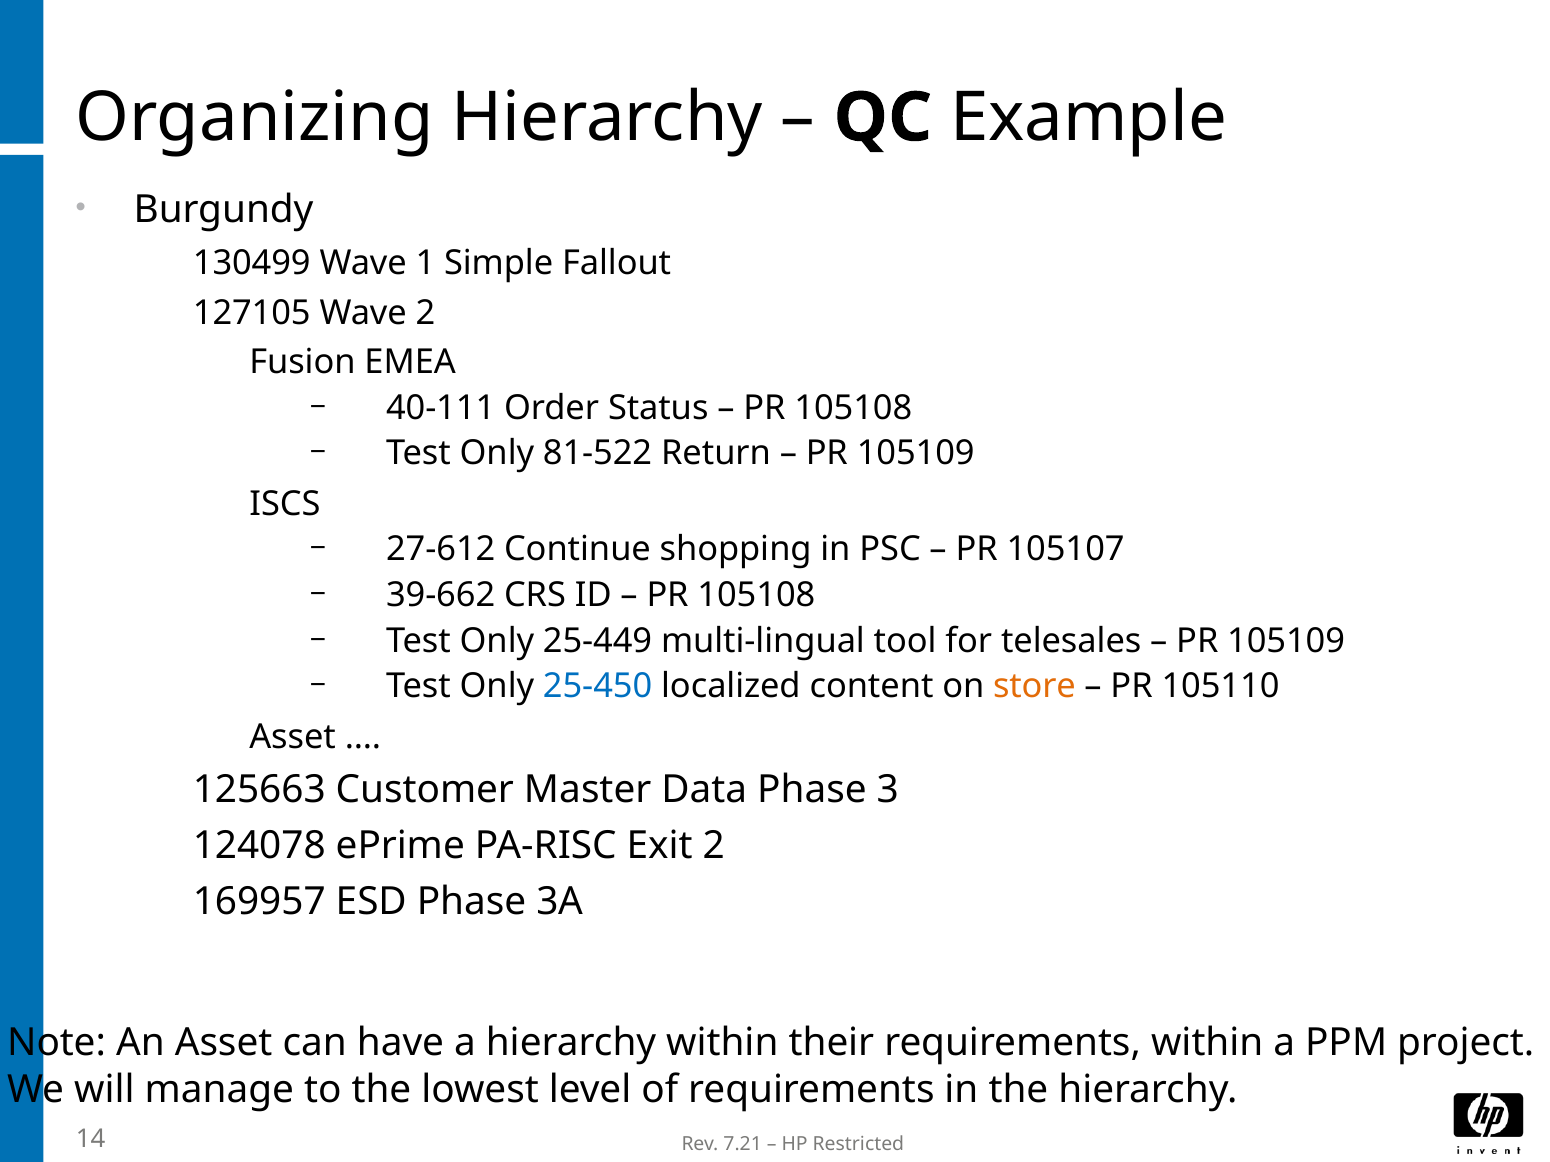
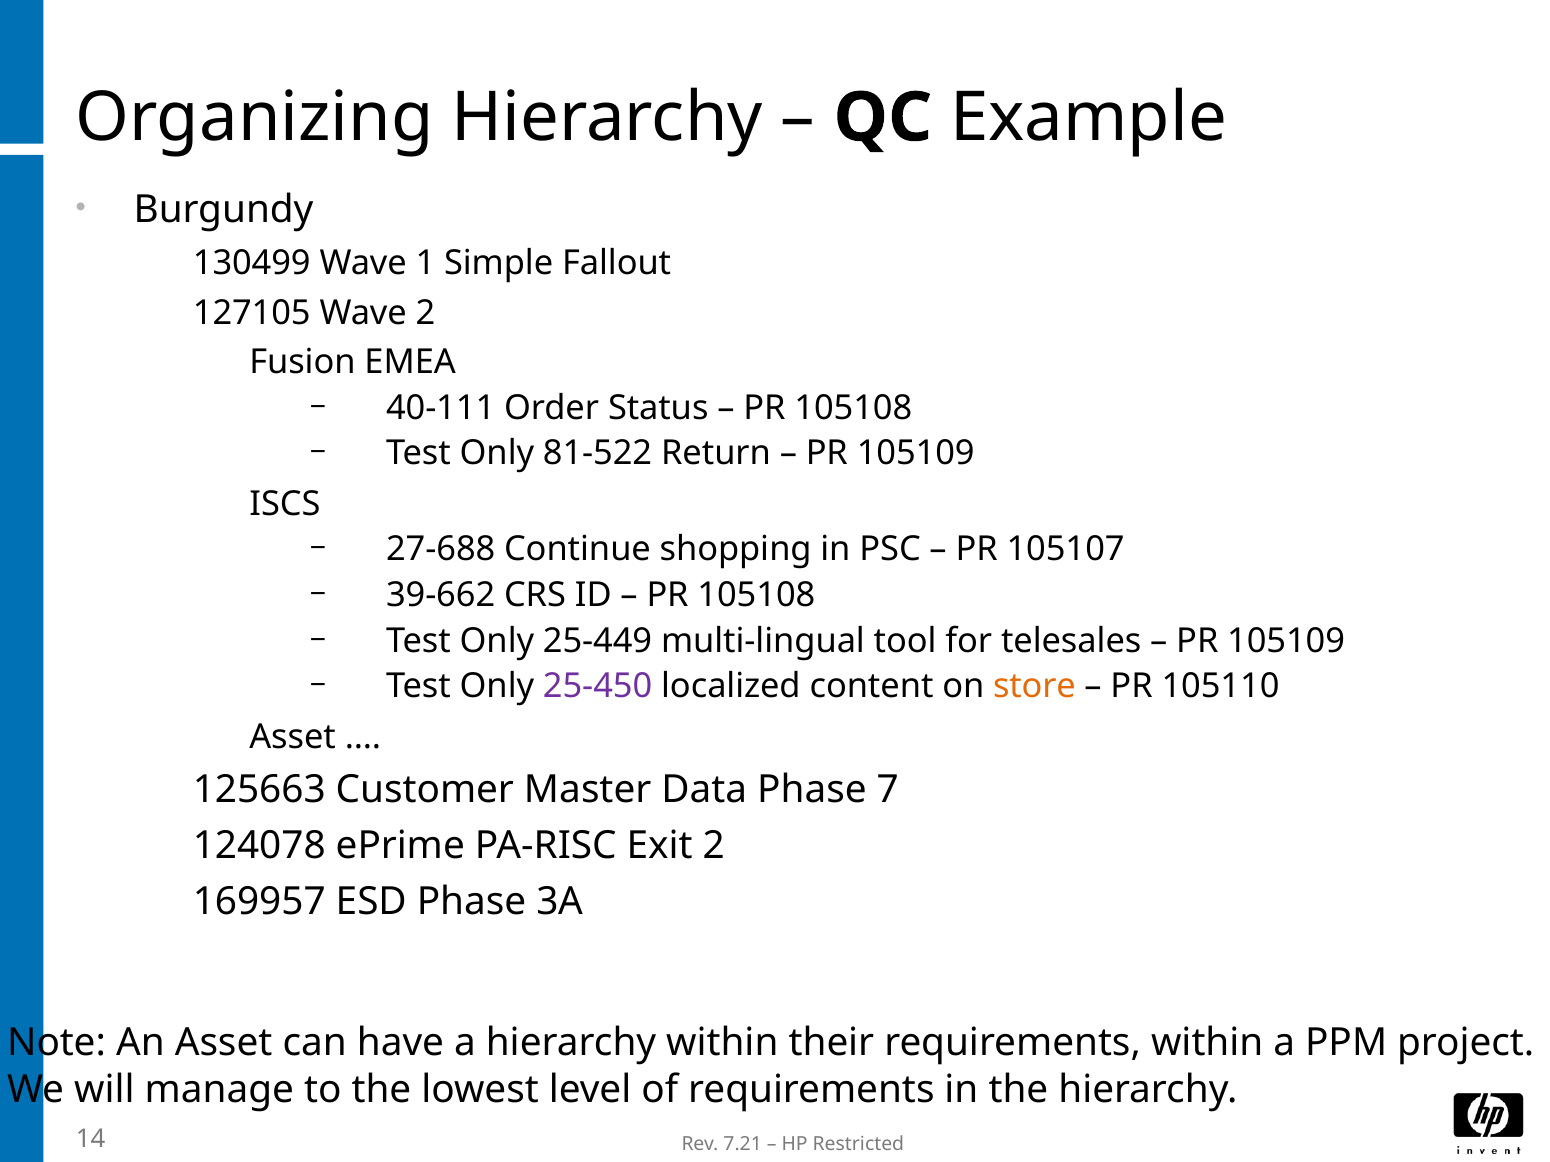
27-612: 27-612 -> 27-688 (441, 549)
25-450 colour: blue -> purple (598, 687)
3: 3 -> 7 (888, 790)
